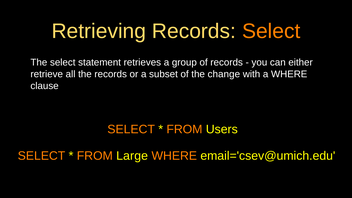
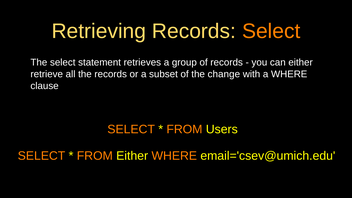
FROM Large: Large -> Either (132, 156)
